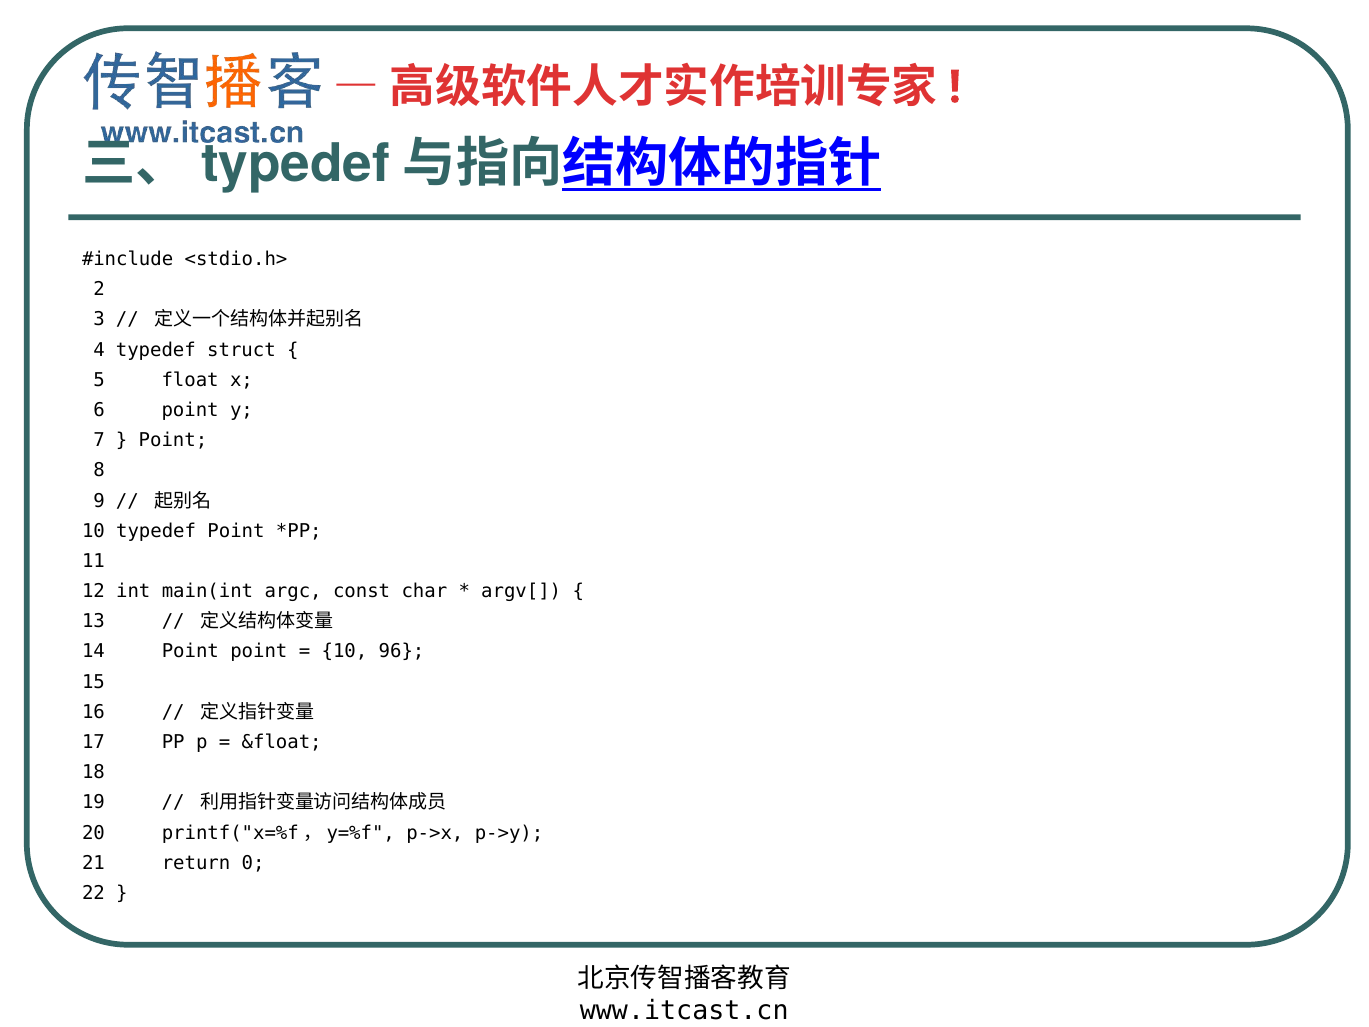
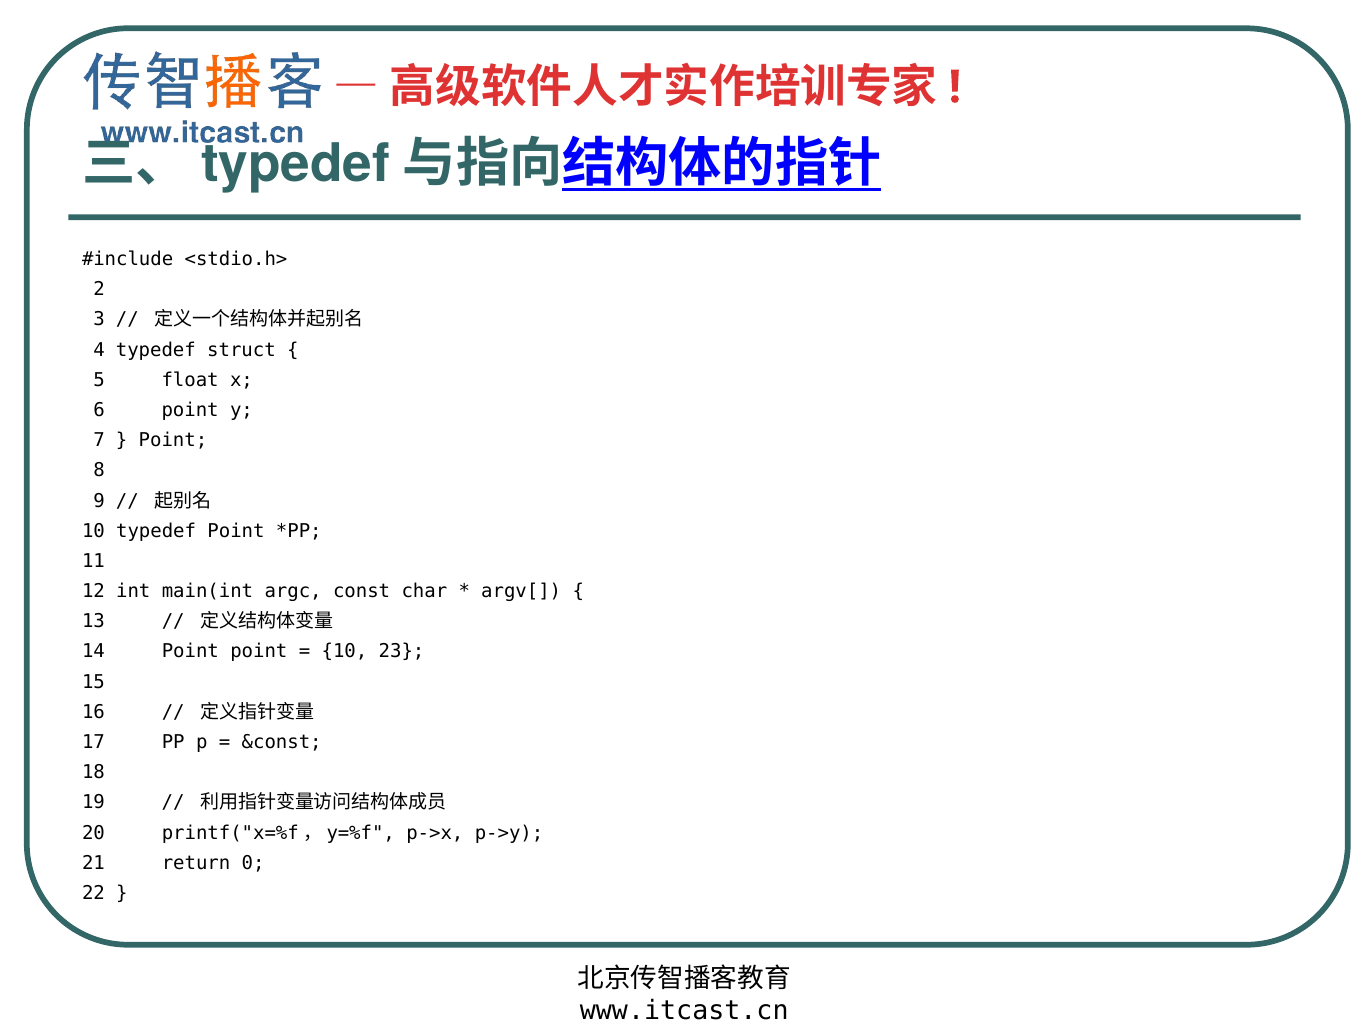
96: 96 -> 23 (402, 652)
&float: &float -> &const (282, 742)
